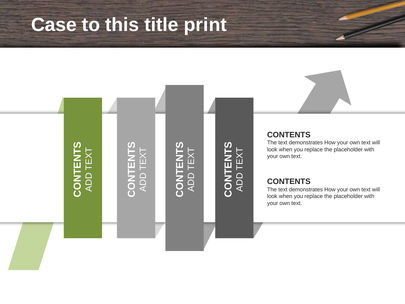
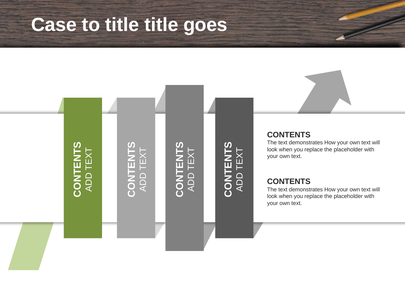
to this: this -> title (122, 25)
print: print -> goes (206, 25)
